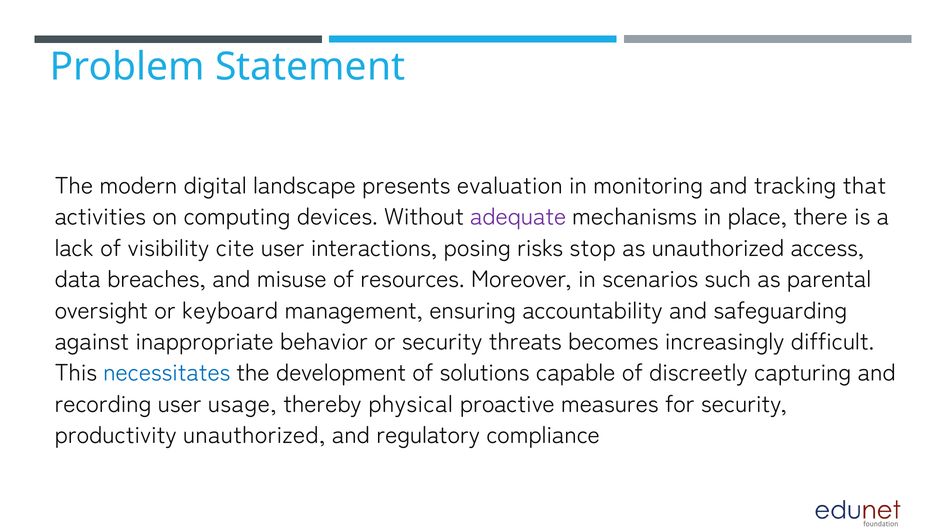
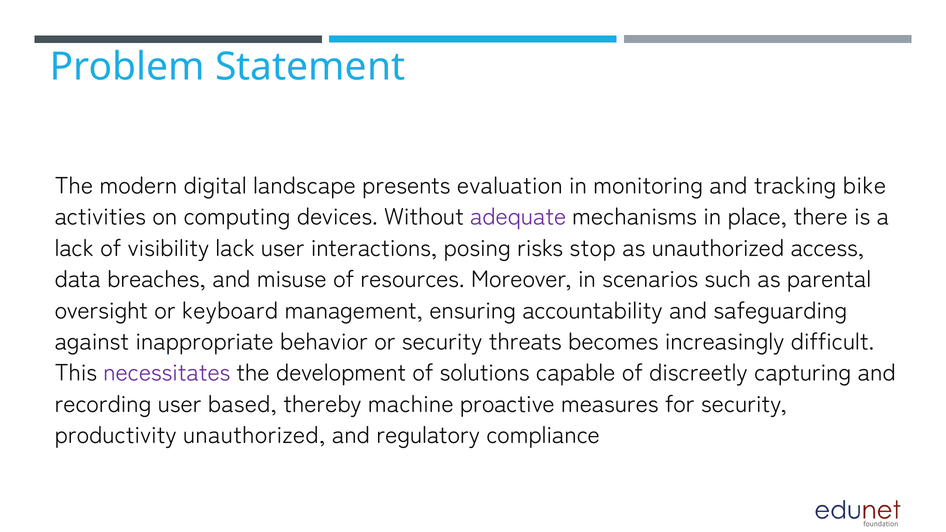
that: that -> bike (864, 186)
visibility cite: cite -> lack (235, 248)
necessitates colour: blue -> purple (167, 373)
usage: usage -> based (242, 404)
physical: physical -> machine (411, 404)
